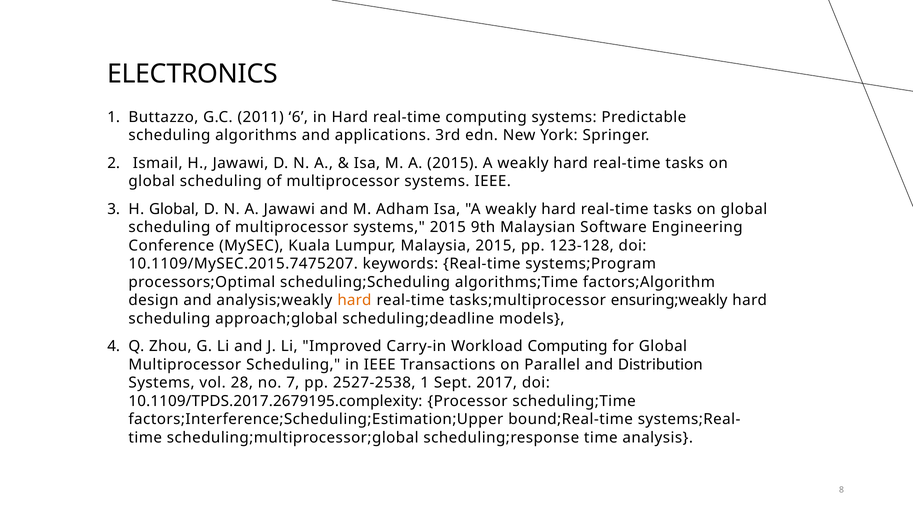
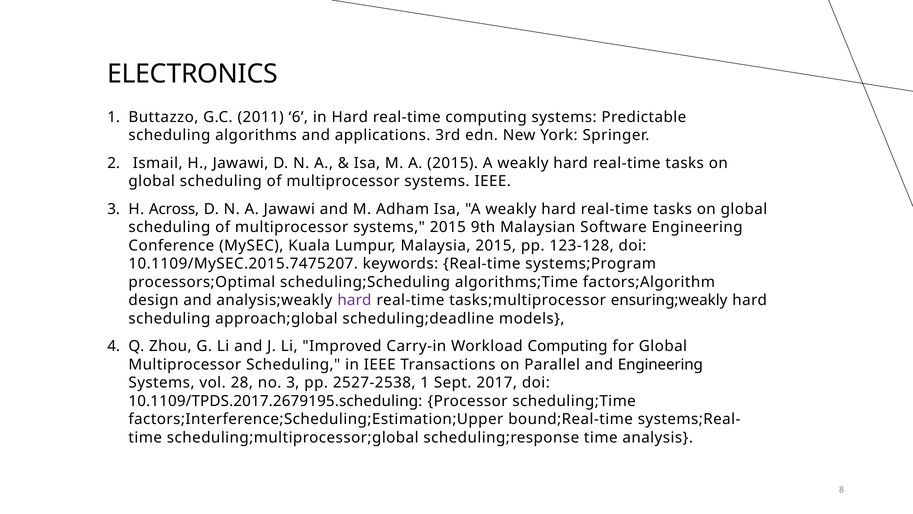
H Global: Global -> Across (174, 209)
hard colour: orange -> purple (354, 300)
and Distribution: Distribution -> Engineering (660, 364)
no 7: 7 -> 3 (293, 383)
10.1109/TPDS.2017.2679195.complexity: 10.1109/TPDS.2017.2679195.complexity -> 10.1109/TPDS.2017.2679195.scheduling (275, 401)
